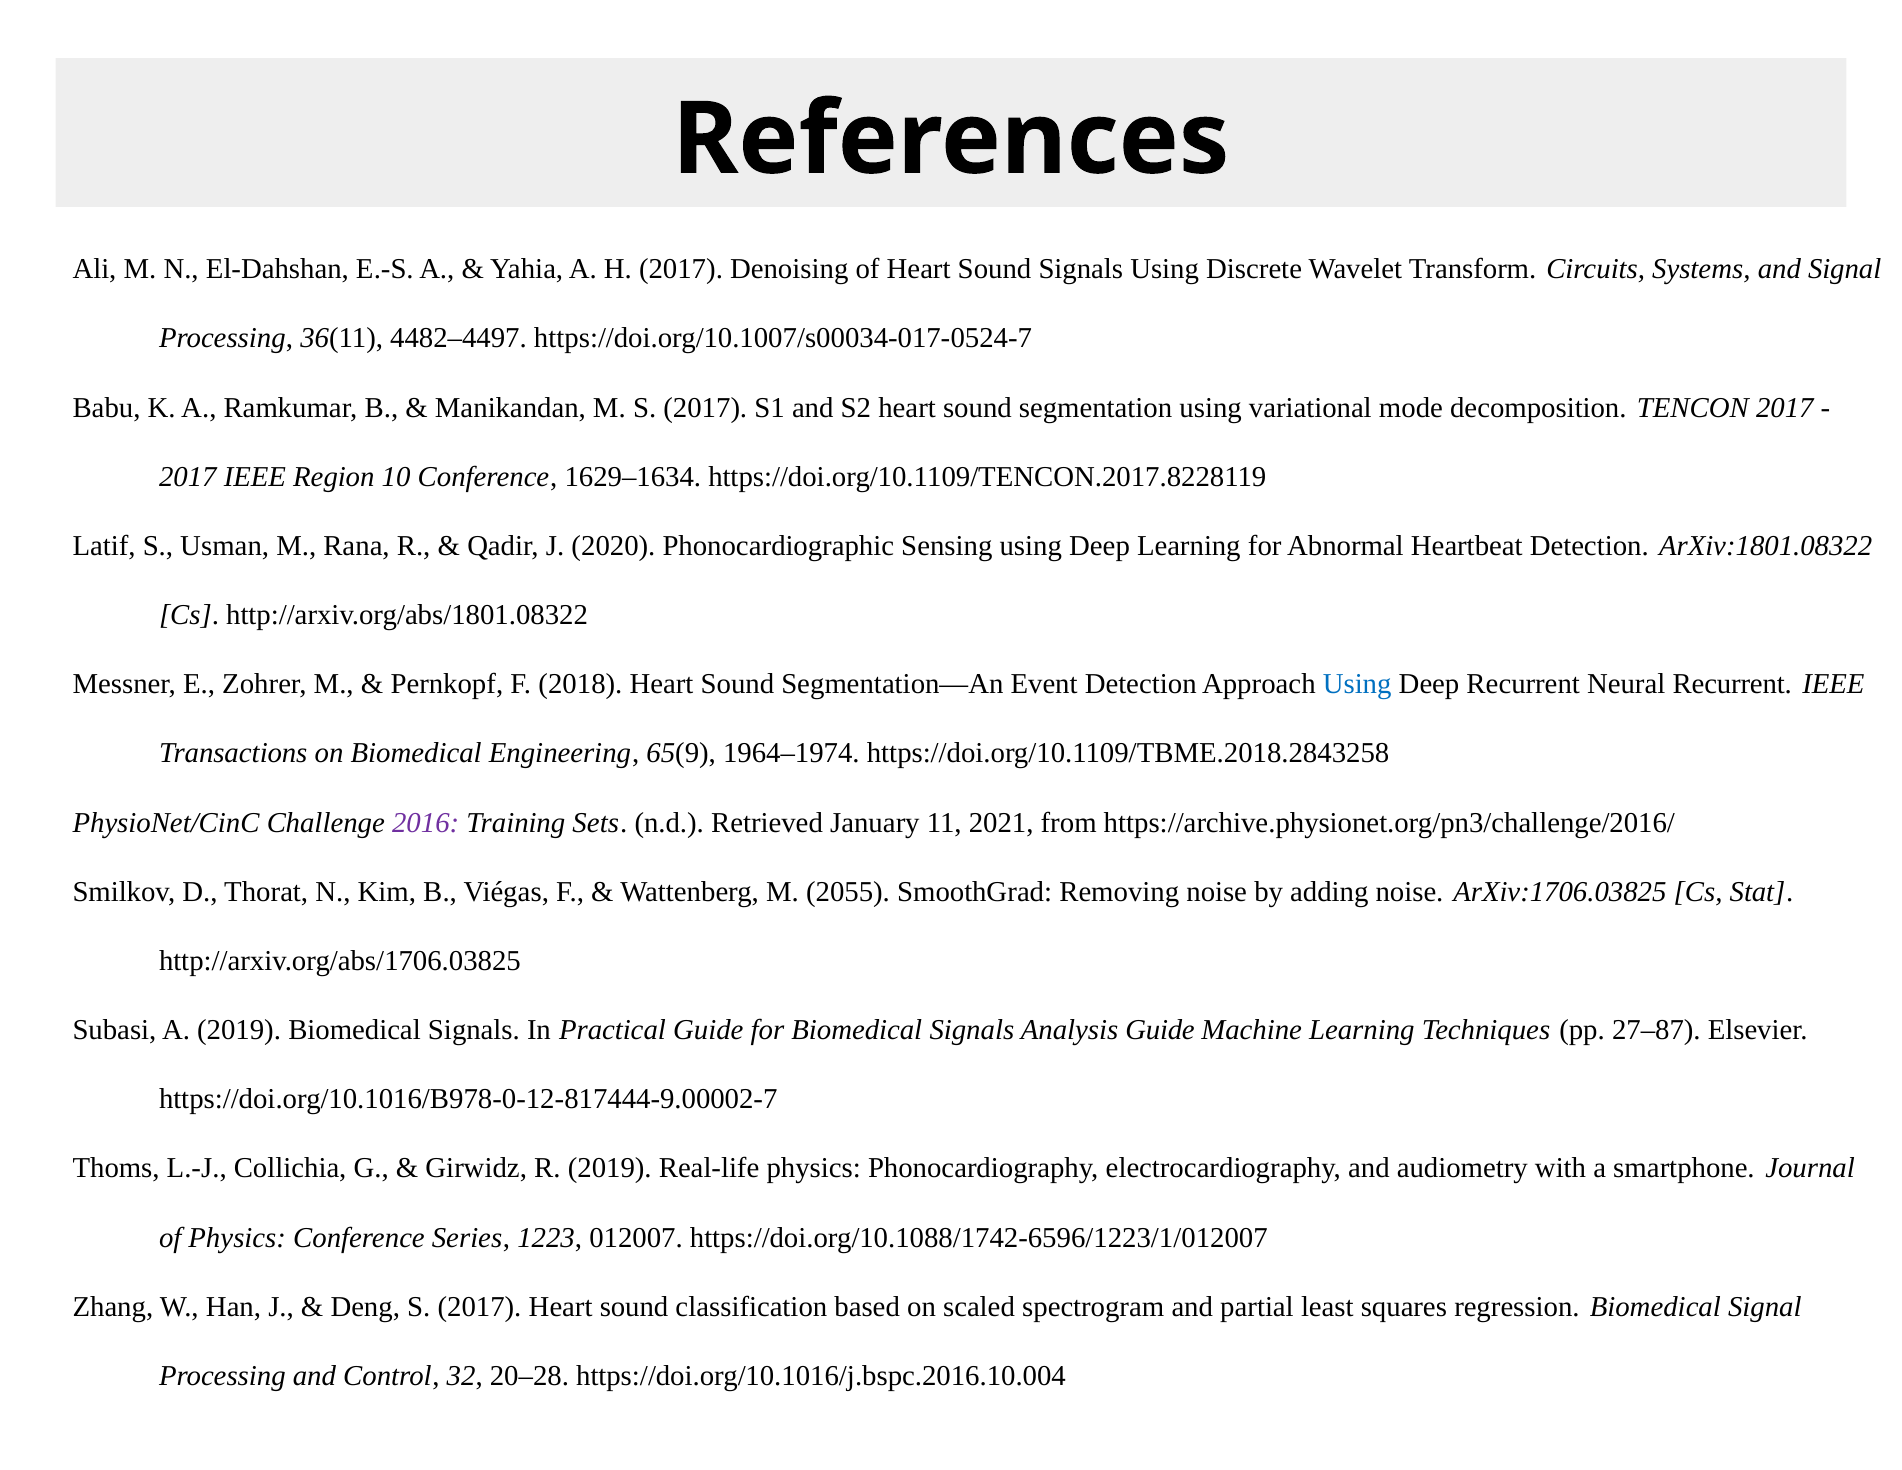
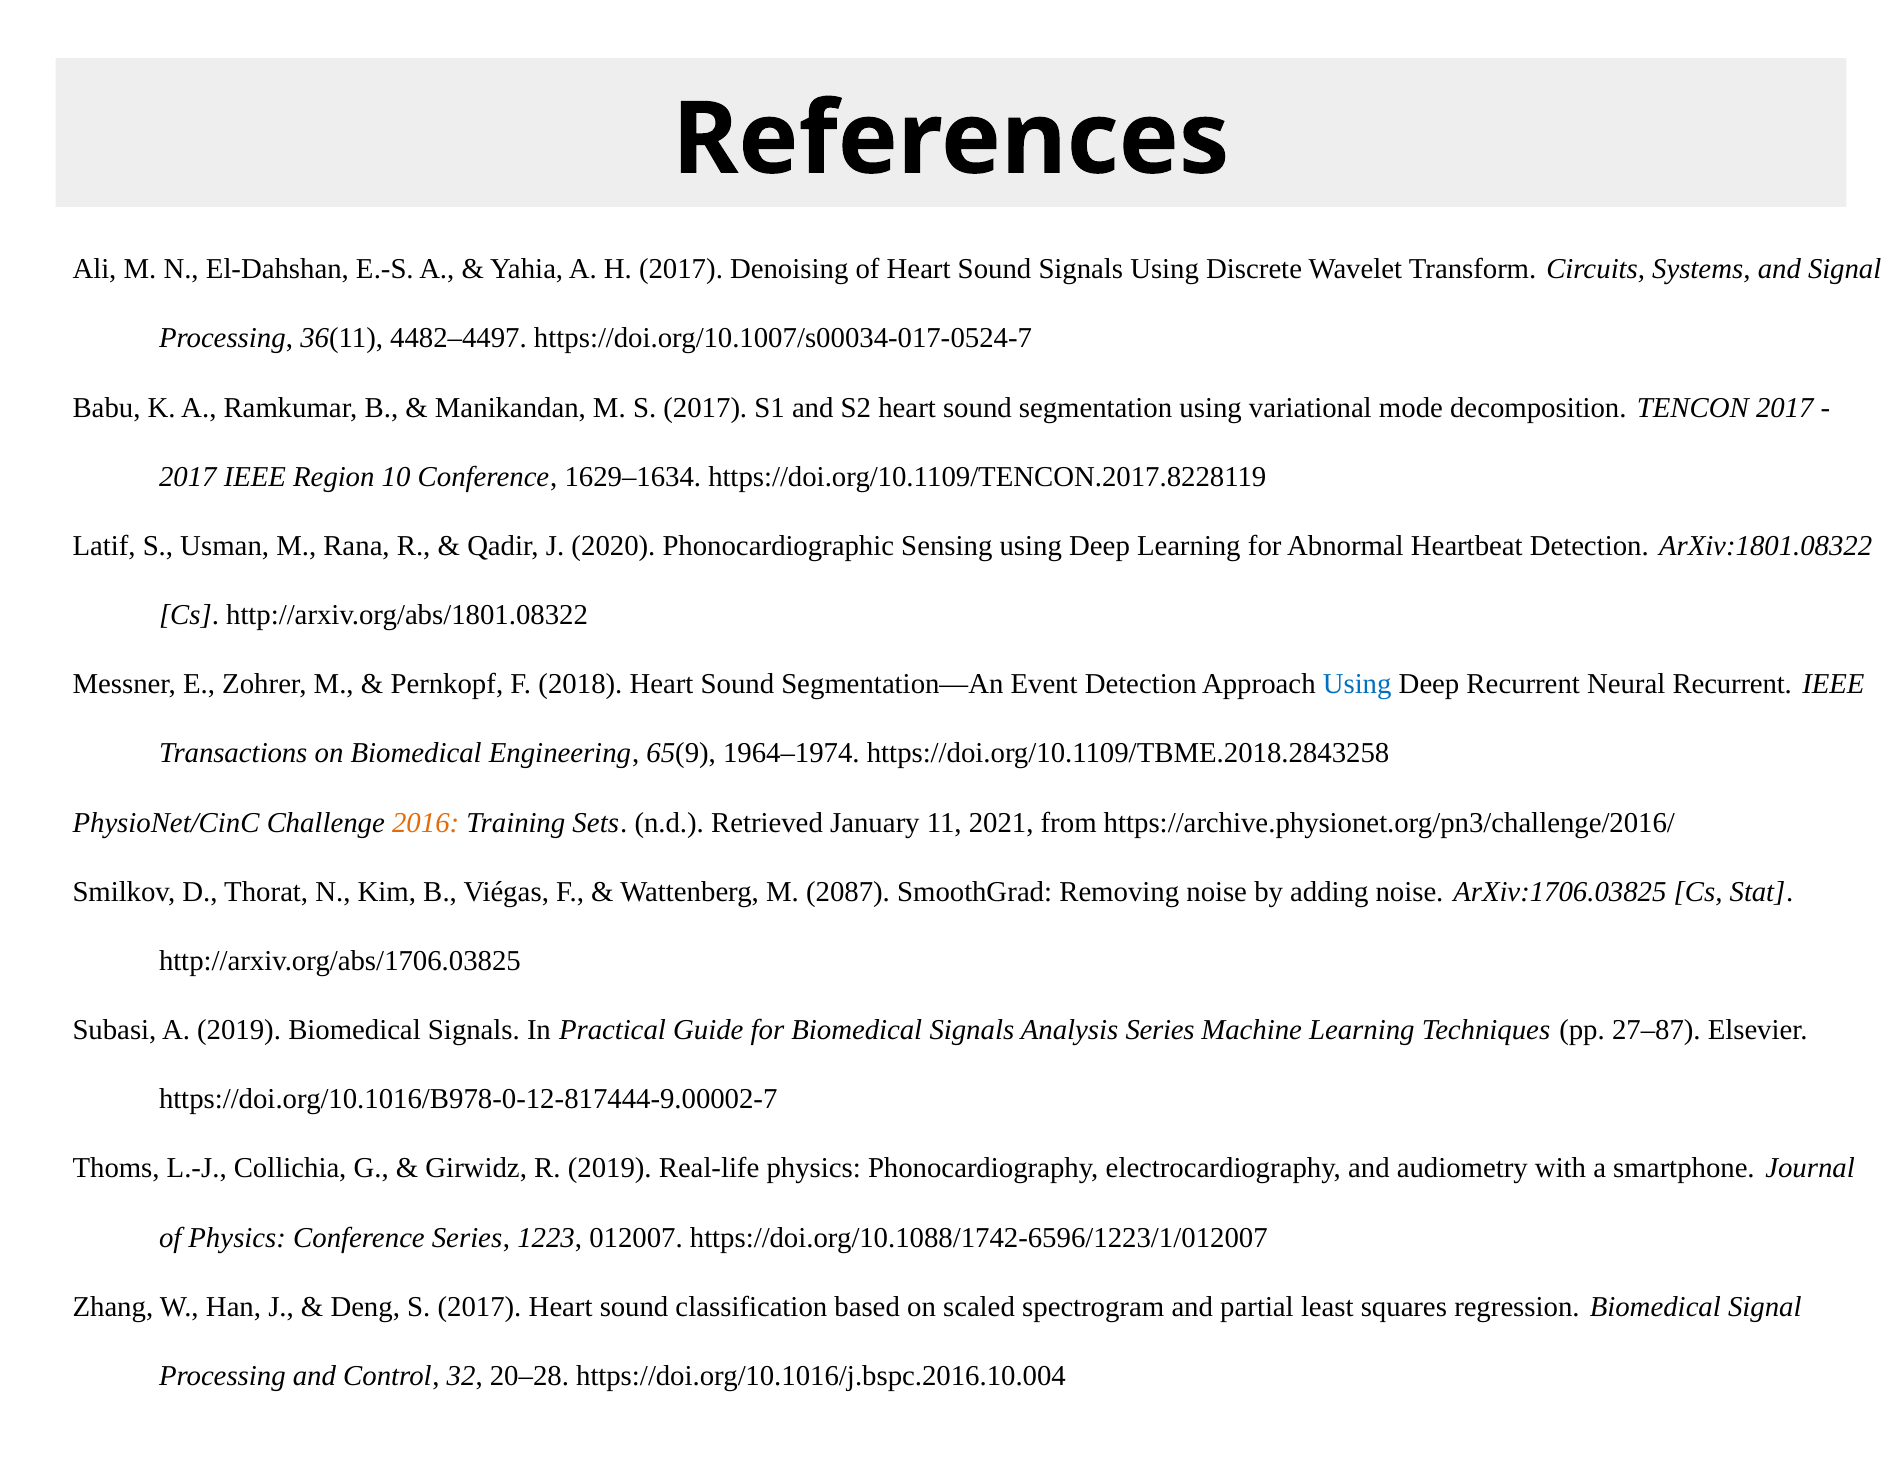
2016 colour: purple -> orange (426, 822)
2055: 2055 -> 2087 (848, 892)
Analysis Guide: Guide -> Series (1160, 1030)
